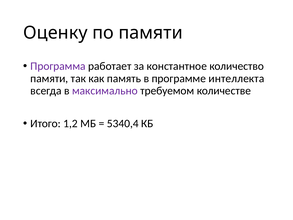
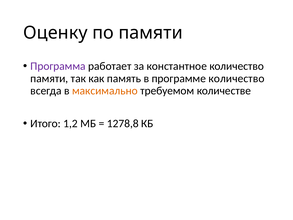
программе интеллекта: интеллекта -> количество (236, 78)
максимально colour: purple -> orange (105, 91)
5340,4: 5340,4 -> 1278,8 (123, 123)
